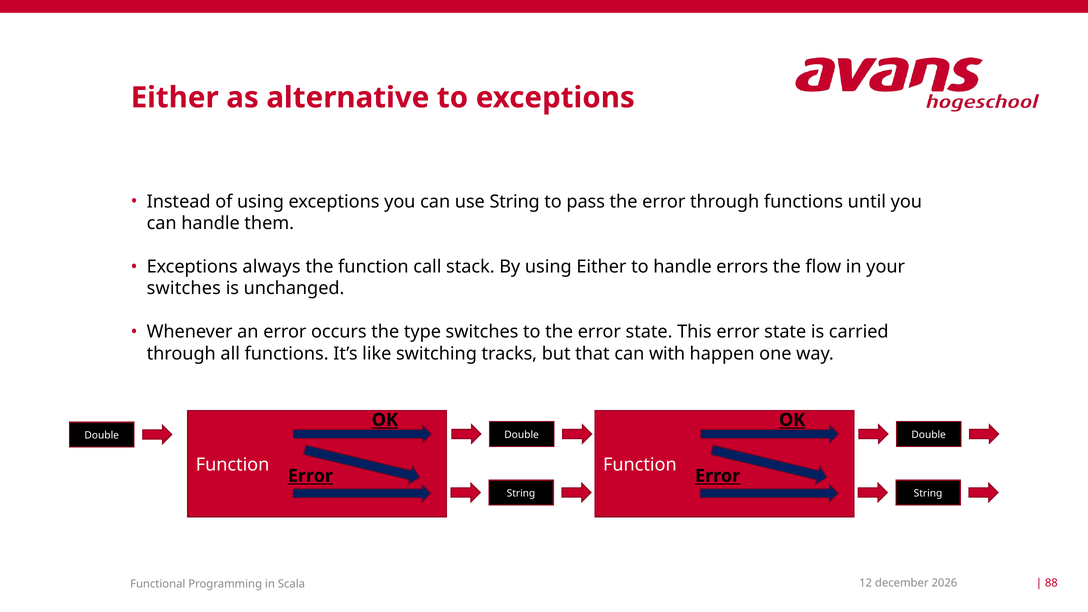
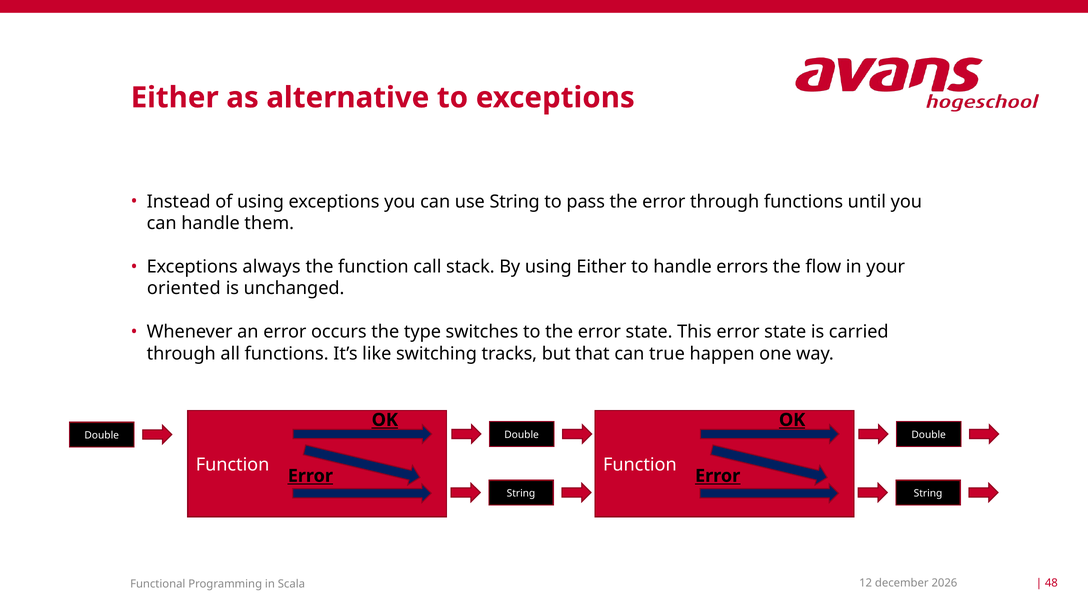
switches: switches -> oriented (184, 289)
with: with -> true (667, 354)
88: 88 -> 48 (1051, 583)
